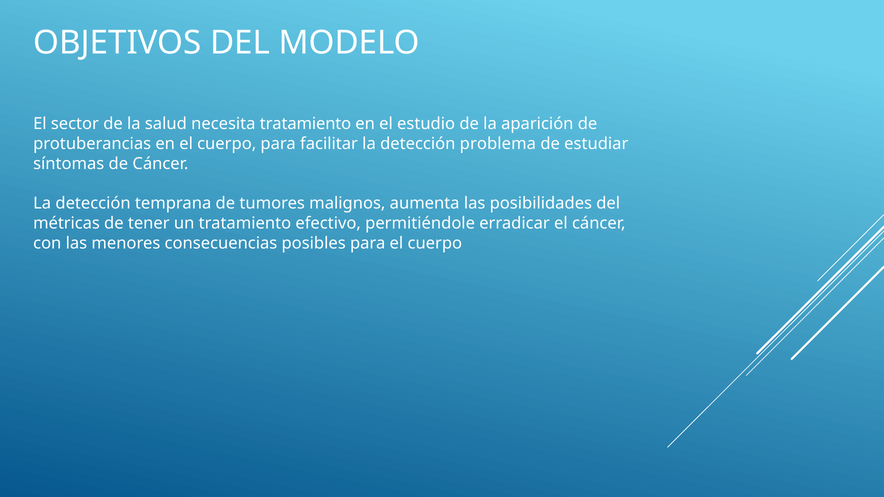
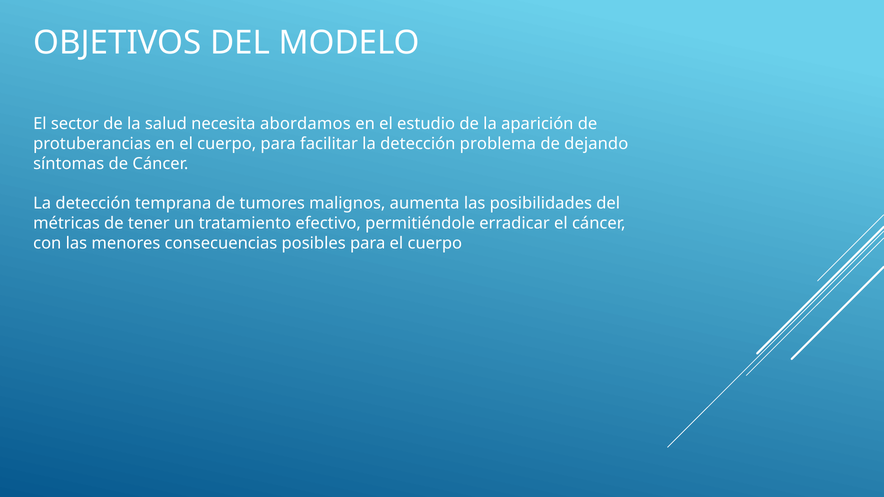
necesita tratamiento: tratamiento -> abordamos (305, 124)
estudiar: estudiar -> dejando (596, 144)
